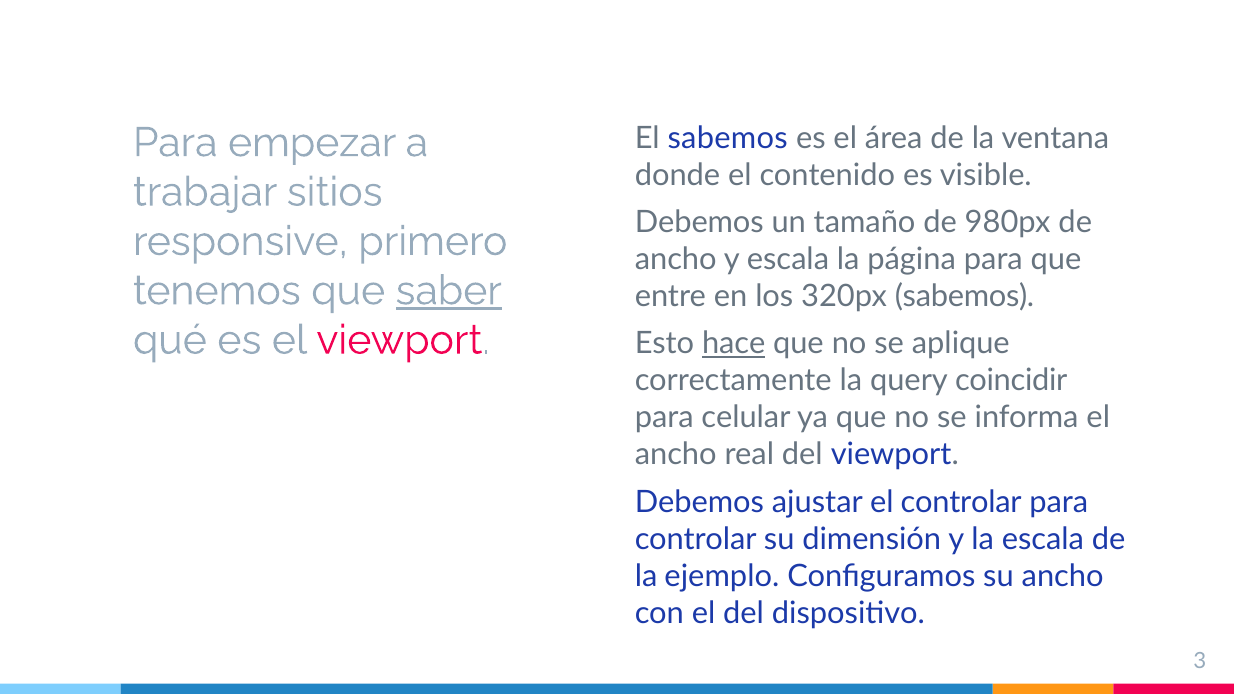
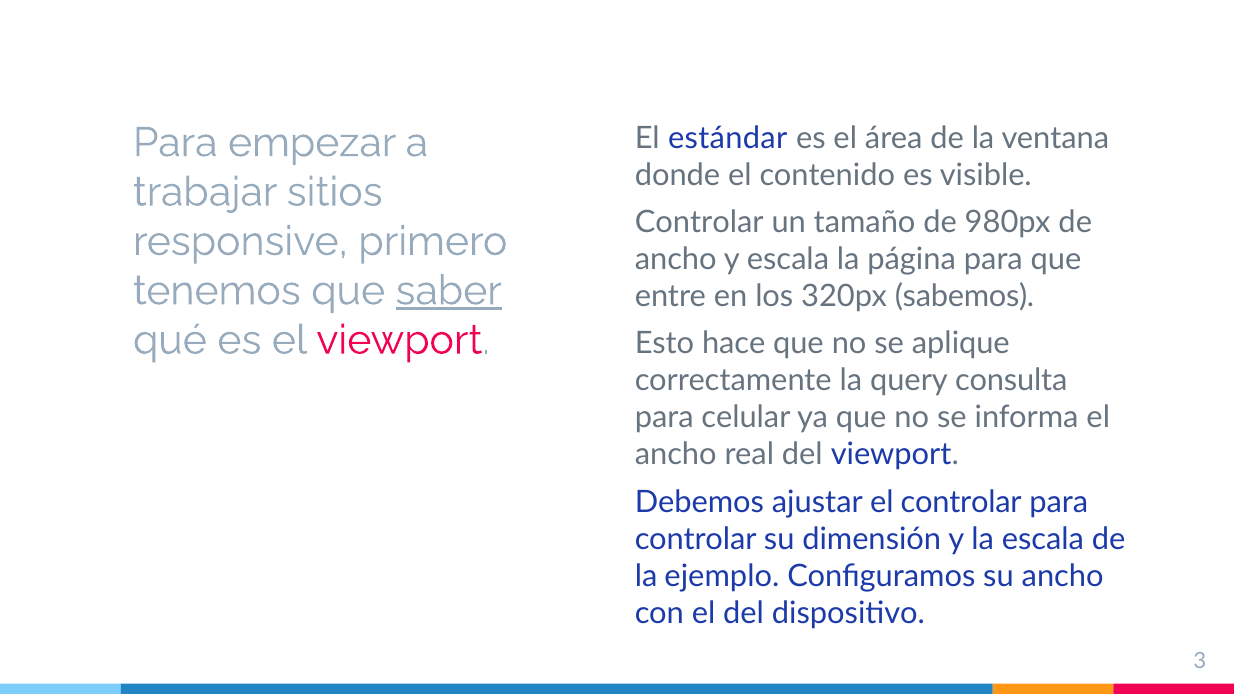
El sabemos: sabemos -> estándar (728, 138)
Debemos: Debemos -> Controlar (699, 222)
hace underline: present -> none (734, 344)
coincidir: coincidir -> consulta (1011, 381)
